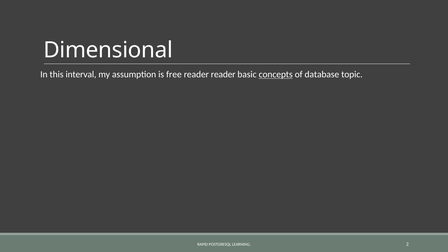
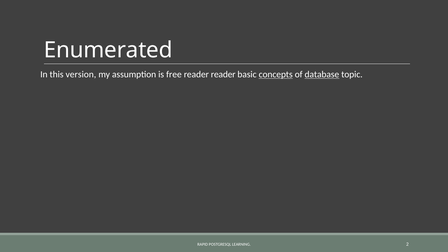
Dimensional: Dimensional -> Enumerated (108, 50)
interval: interval -> version (81, 74)
database underline: none -> present (322, 74)
